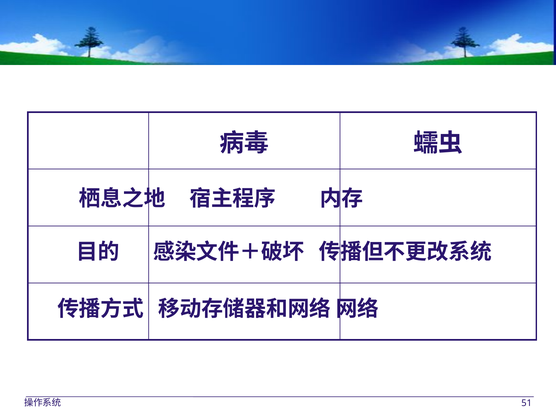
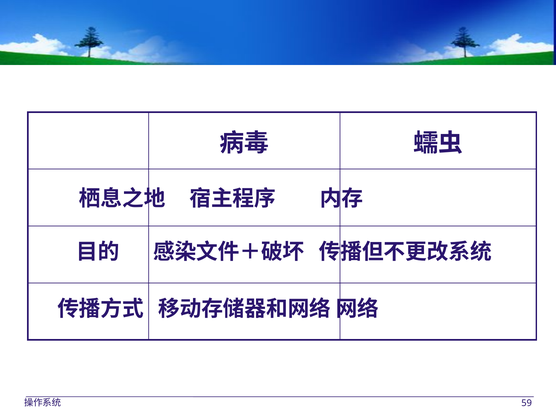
51: 51 -> 59 (527, 403)
